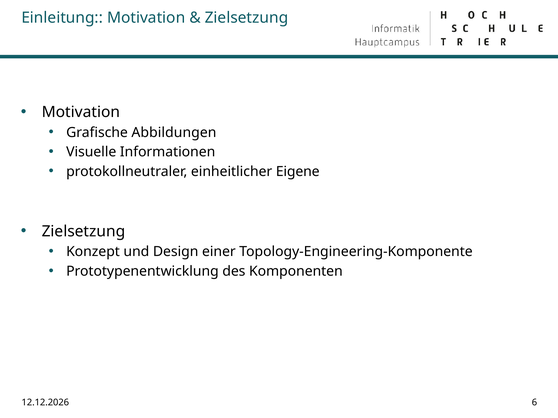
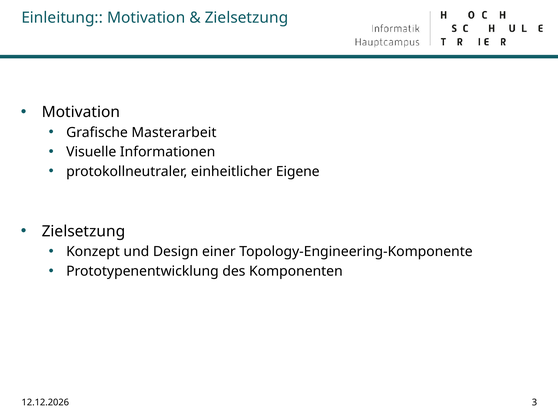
Abbildungen: Abbildungen -> Masterarbeit (174, 133)
6: 6 -> 3 (534, 403)
